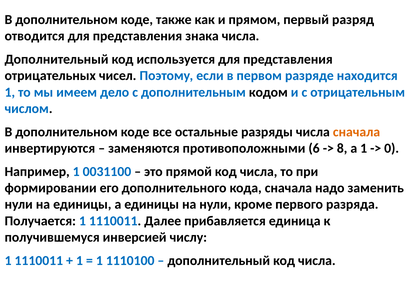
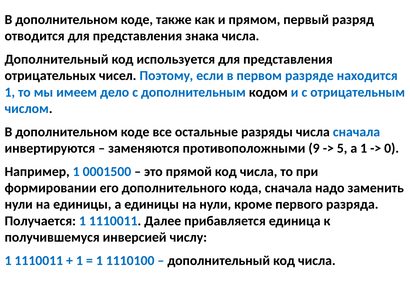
сначала colour: orange -> blue (357, 132)
6: 6 -> 9 (314, 148)
8: 8 -> 5 (342, 148)
0031100: 0031100 -> 0001500 (107, 171)
